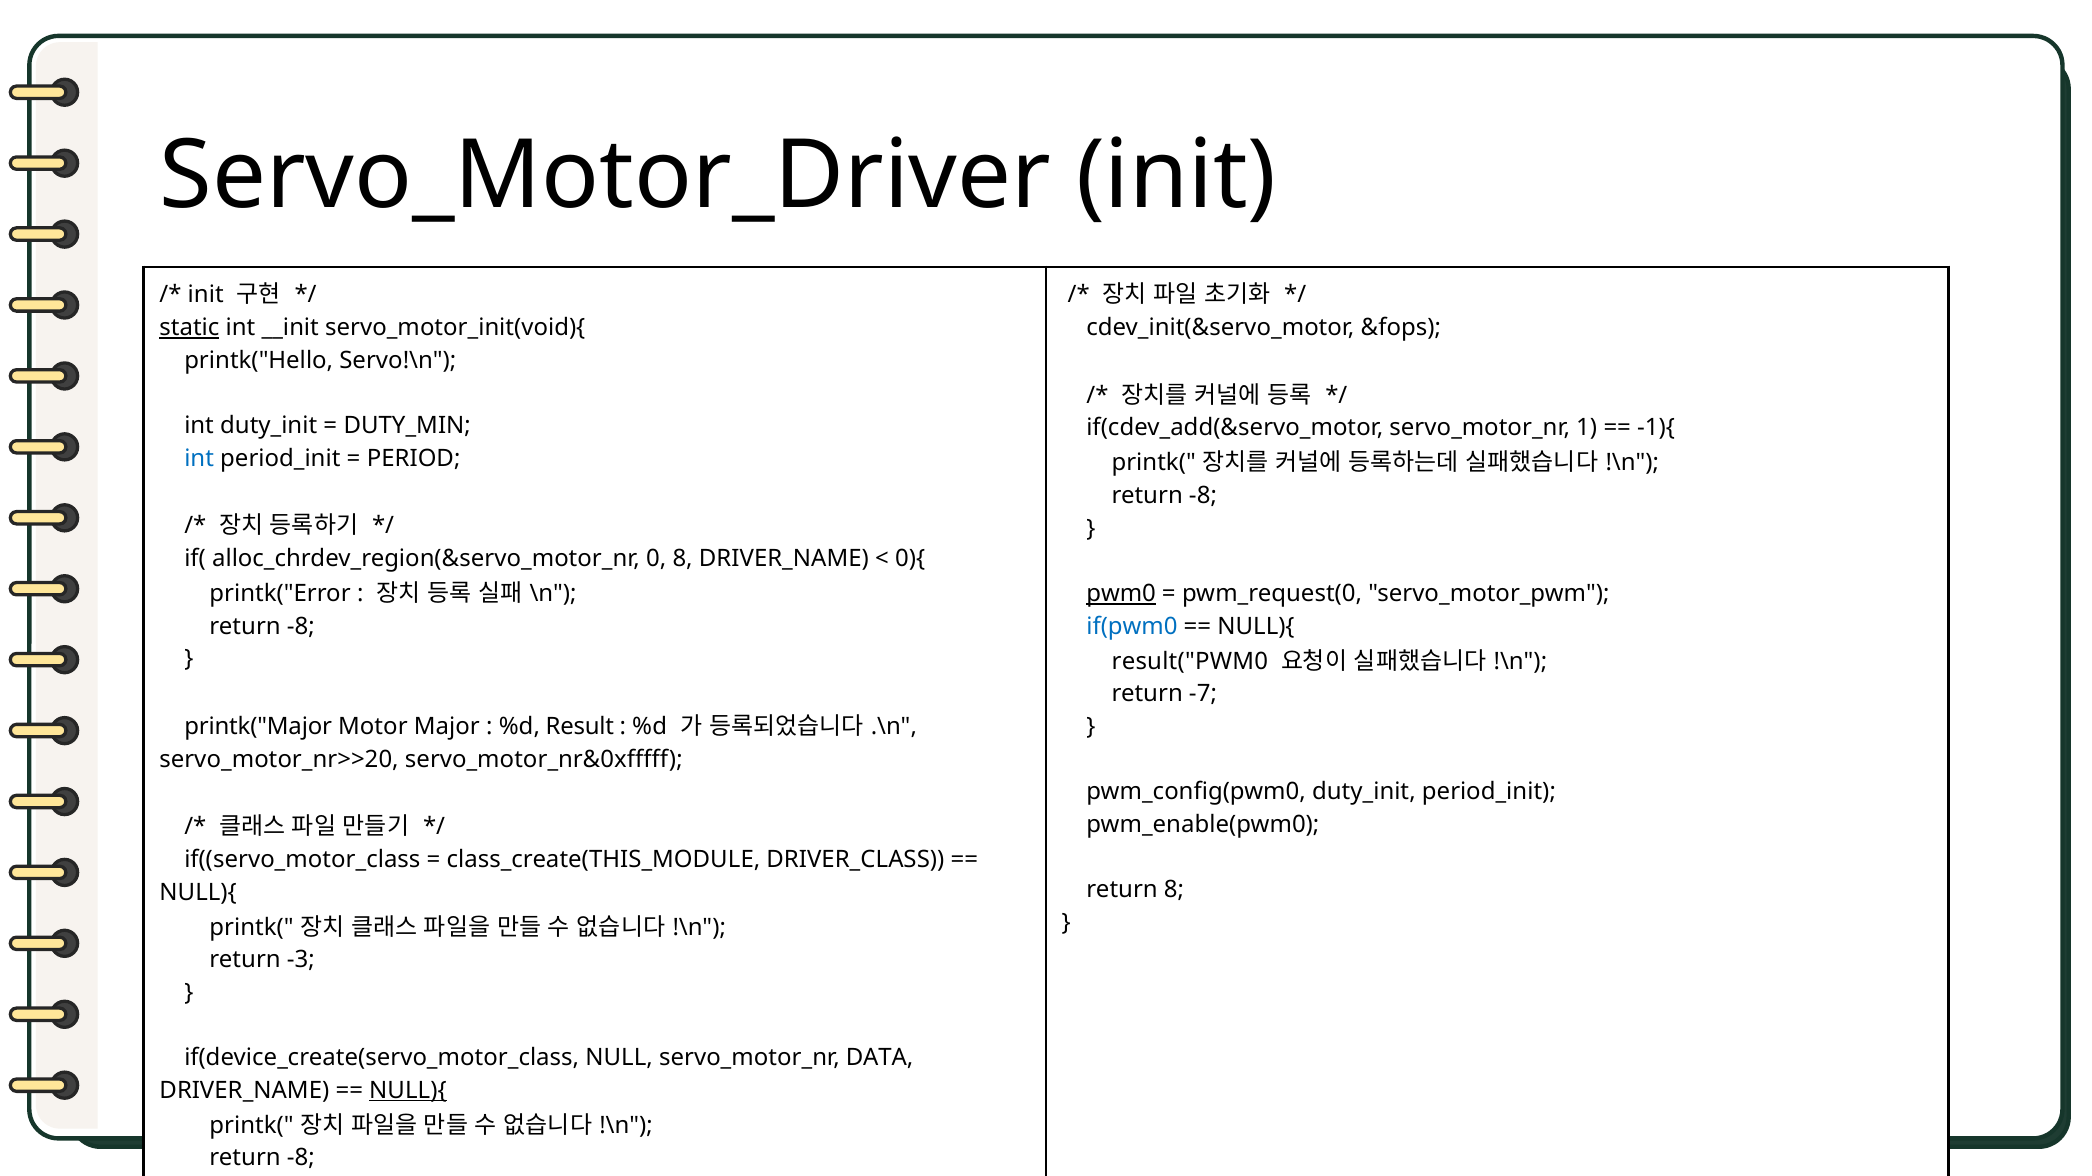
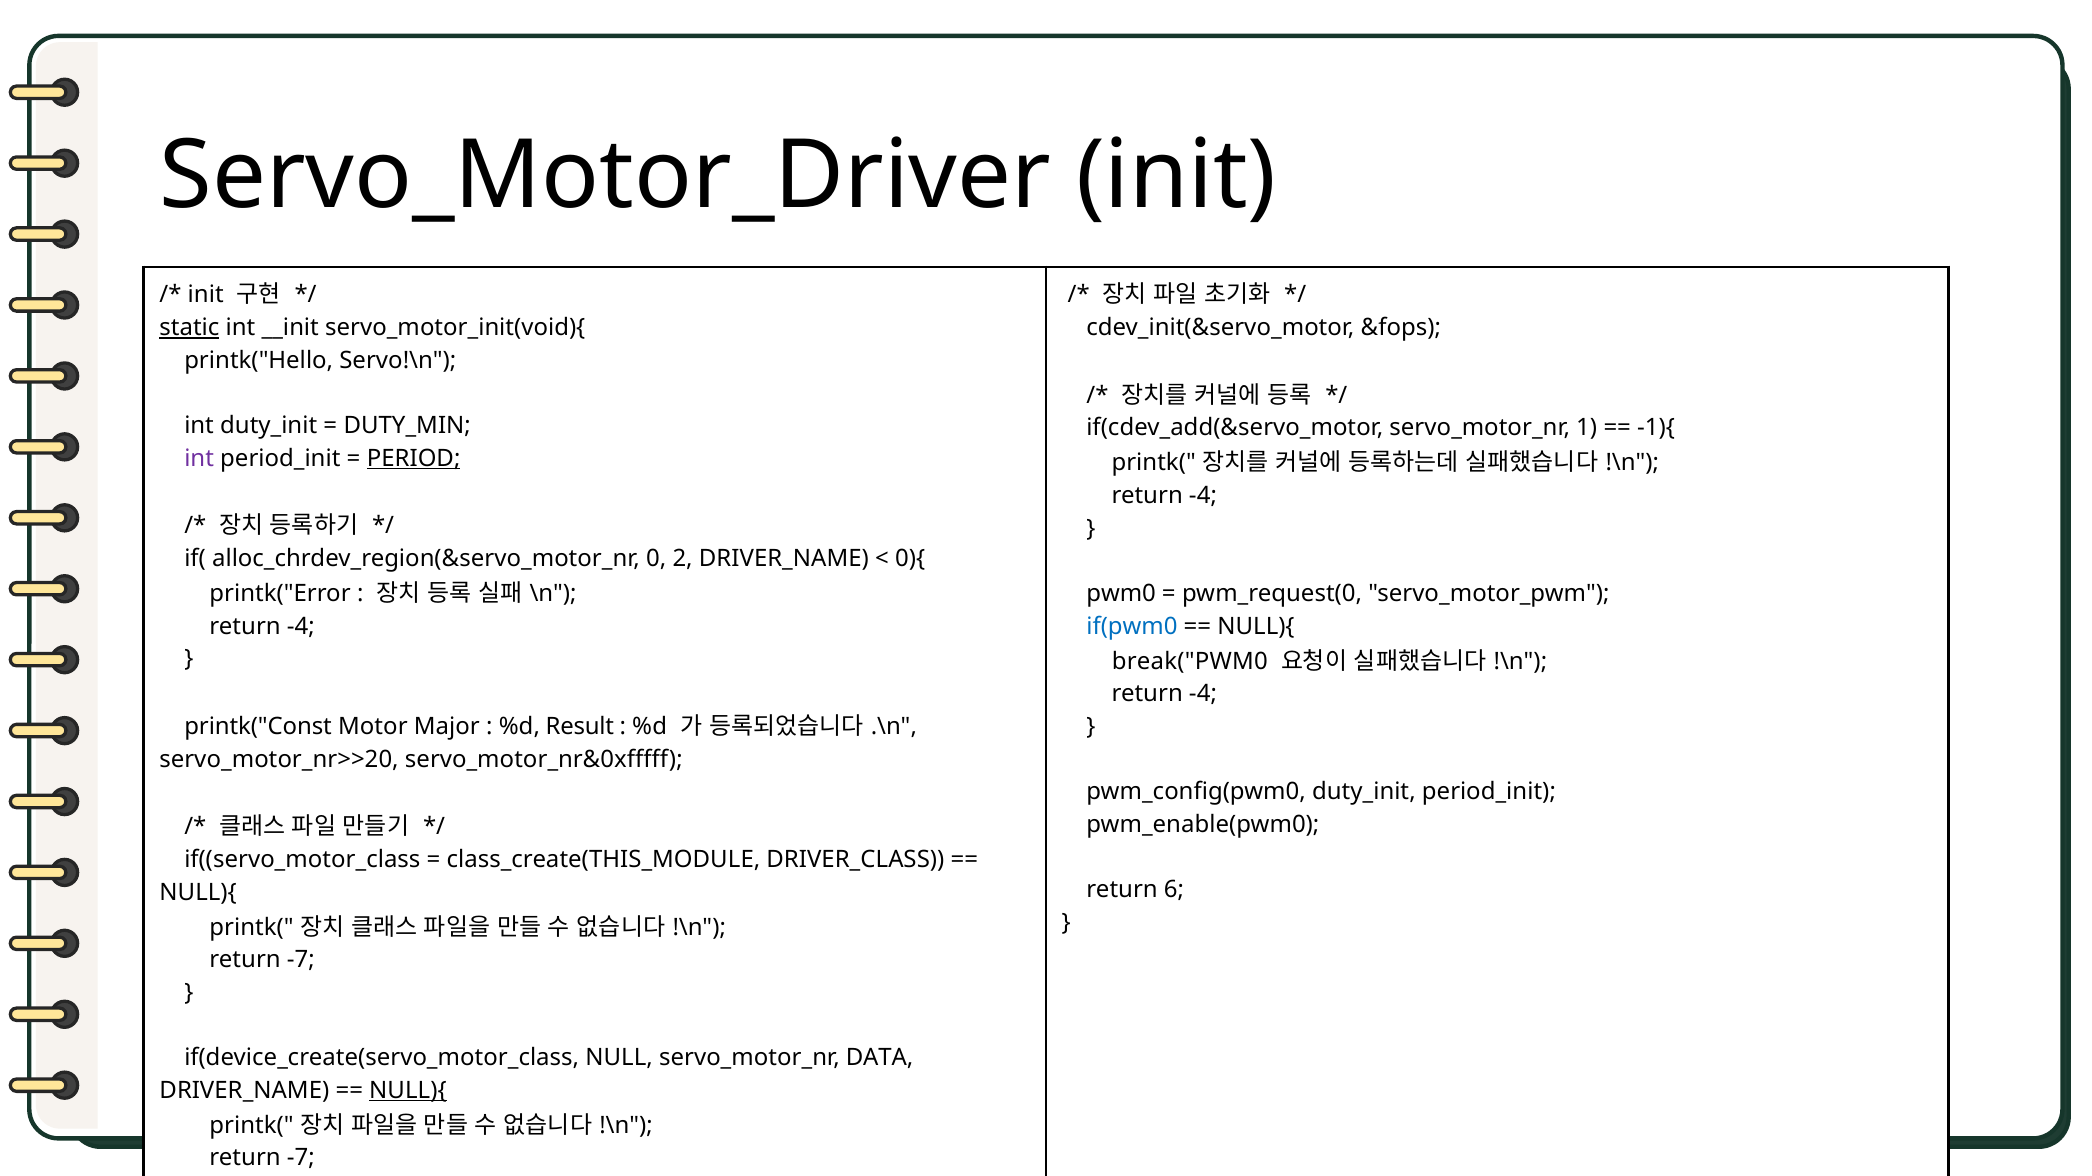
int colour: blue -> purple (199, 459)
PERIOD underline: none -> present (414, 459)
-8: -8 -> -4 (1203, 496)
0 8: 8 -> 2 (683, 559)
pwm0 underline: present -> none (1121, 594)
-8: -8 -> -4 (301, 627)
result("PWM0: result("PWM0 -> break("PWM0 (1190, 662)
-7: -7 -> -4 (1203, 694)
printk("Major: printk("Major -> printk("Const (258, 727)
return 8: 8 -> 6 (1174, 890)
-3: -3 -> -7 (301, 960)
-8: -8 -> -7 (301, 1159)
